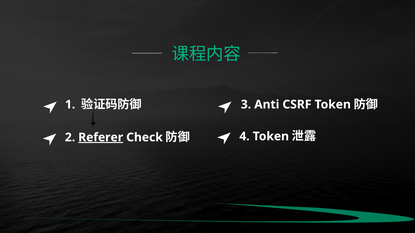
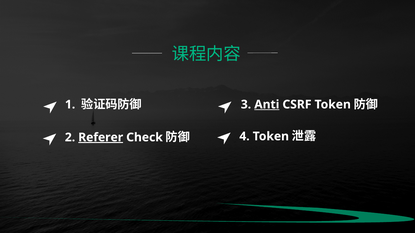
Anti underline: none -> present (267, 105)
